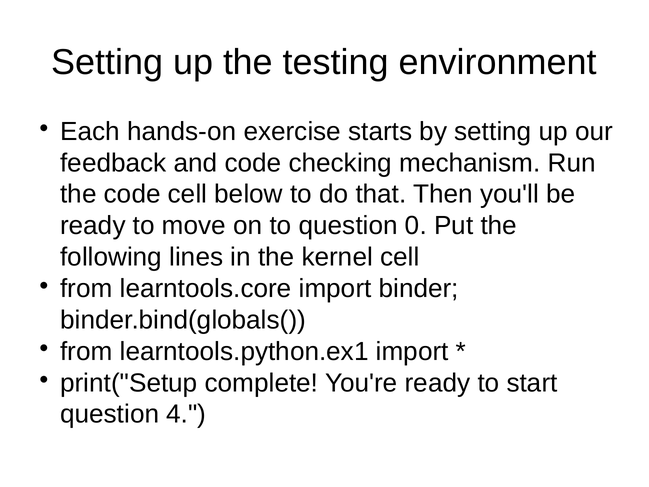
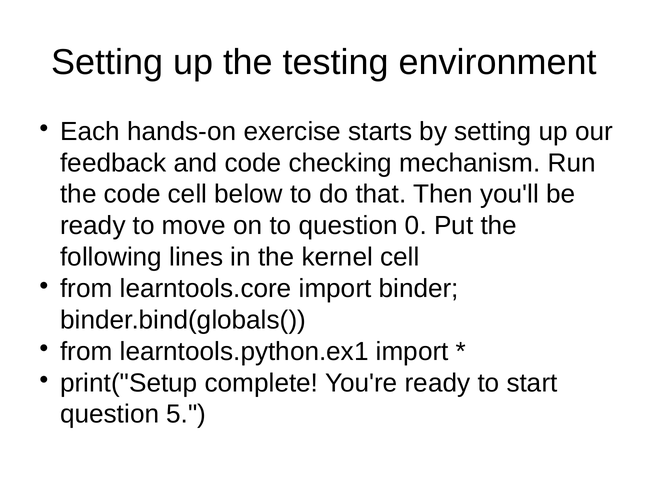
4: 4 -> 5 (186, 414)
